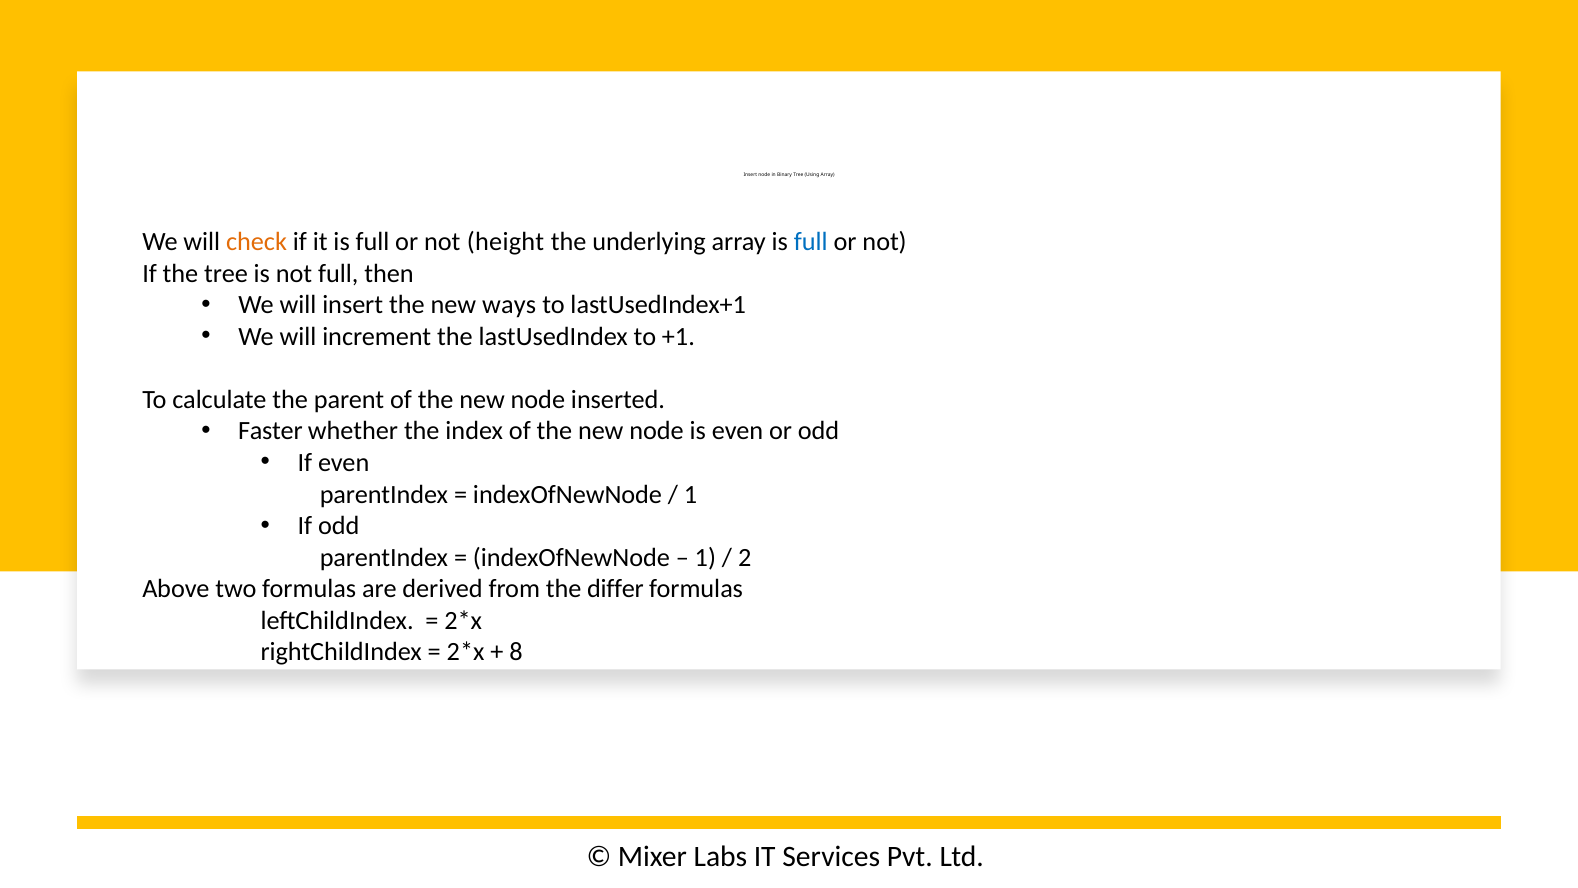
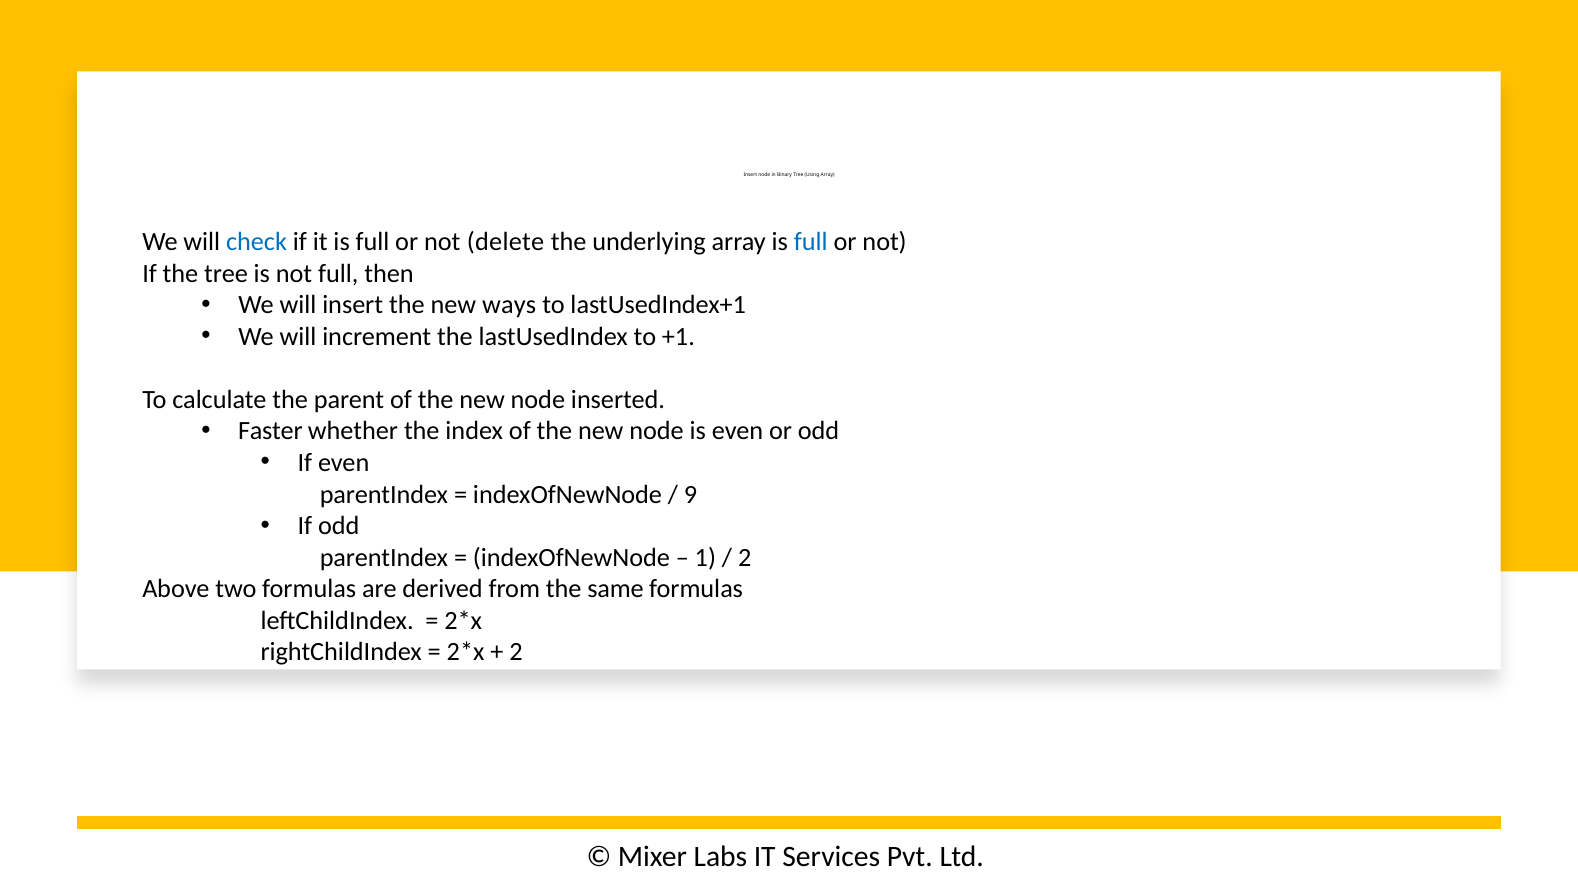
check colour: orange -> blue (257, 242)
height: height -> delete (506, 242)
1: 1 -> 9 (691, 494)
differ: differ -> same (616, 589)
8: 8 -> 2 (516, 652)
